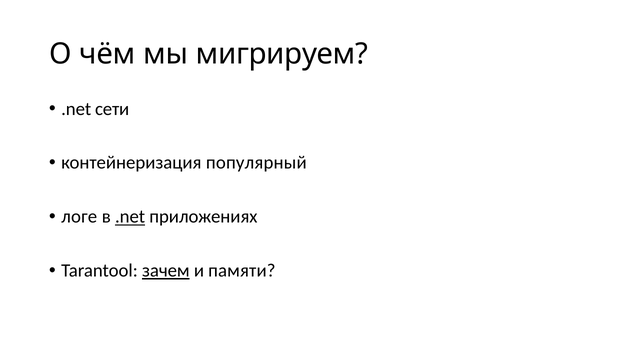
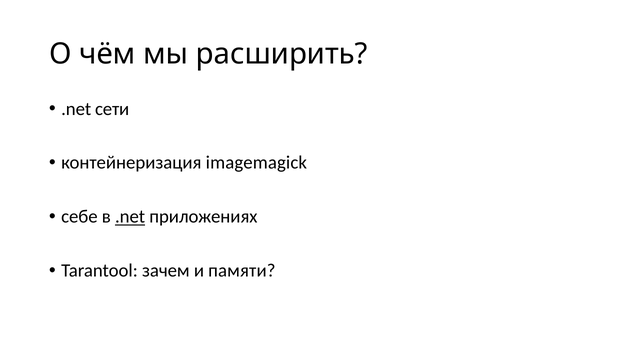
мигрируем: мигрируем -> расширить (282, 54)
популярный: популярный -> imagemagick (256, 163)
логе: логе -> себе (79, 217)
зачем underline: present -> none (166, 271)
